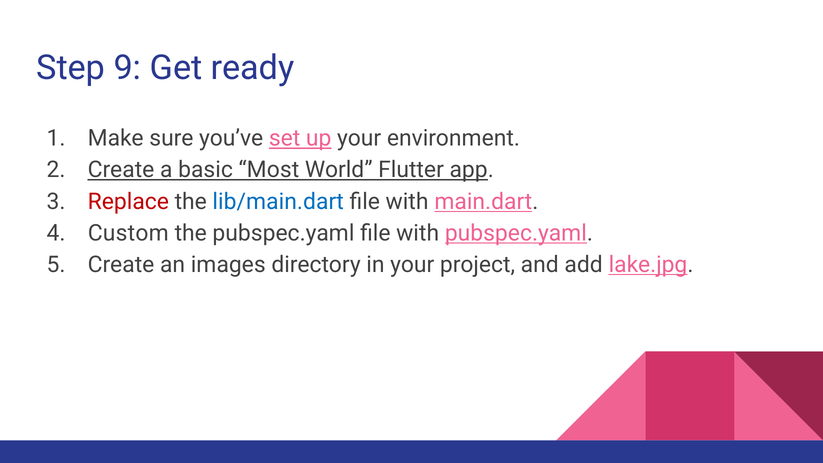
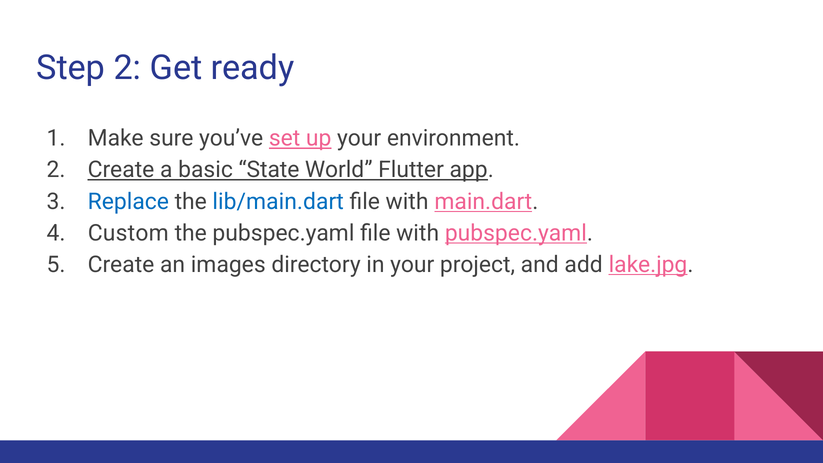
Step 9: 9 -> 2 (127, 68)
Most: Most -> State (269, 170)
Replace colour: red -> blue (128, 201)
